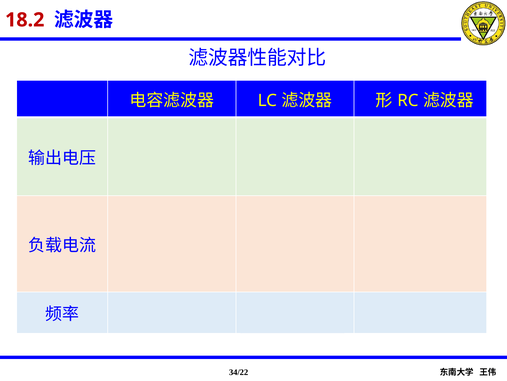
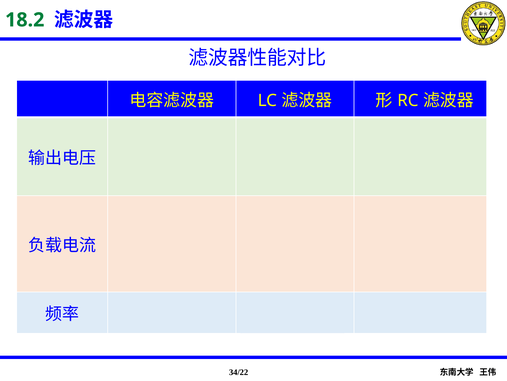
18.2 colour: red -> green (25, 20)
